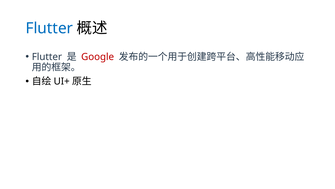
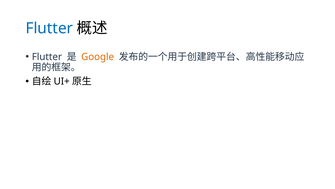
Google colour: red -> orange (98, 57)
